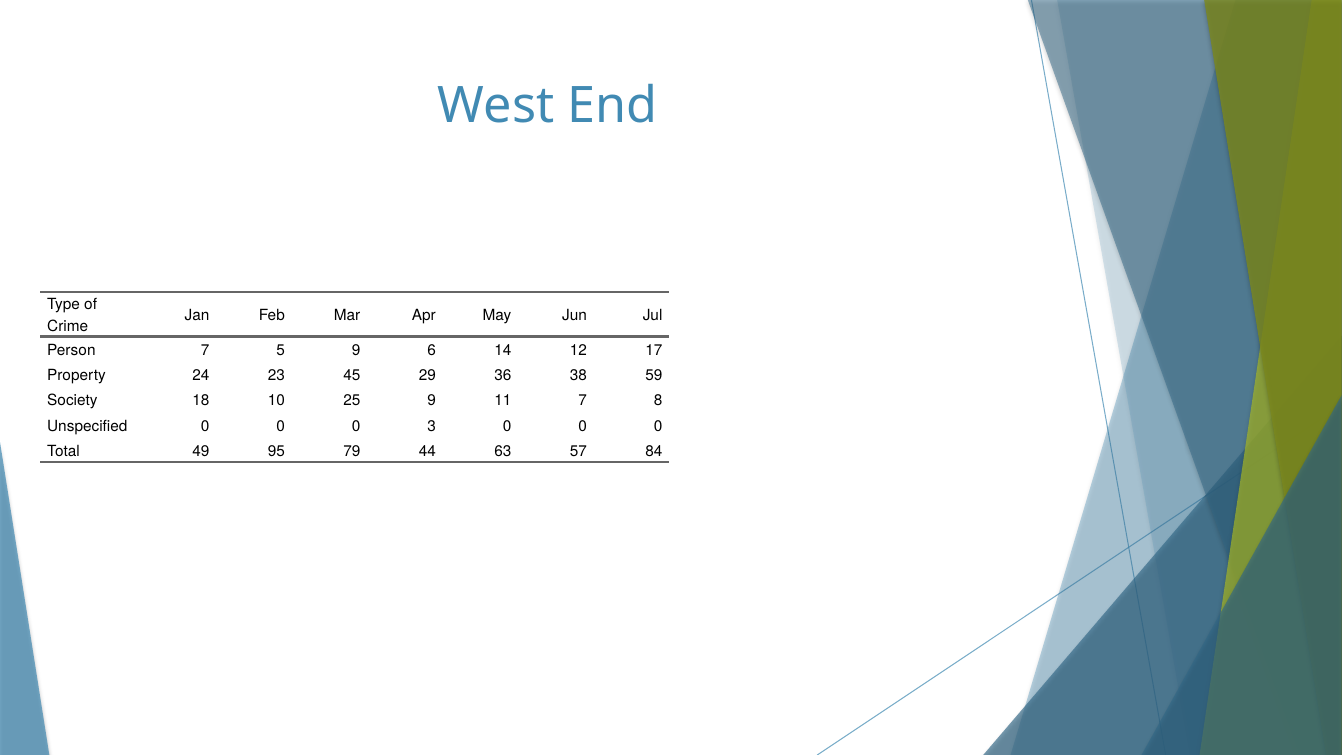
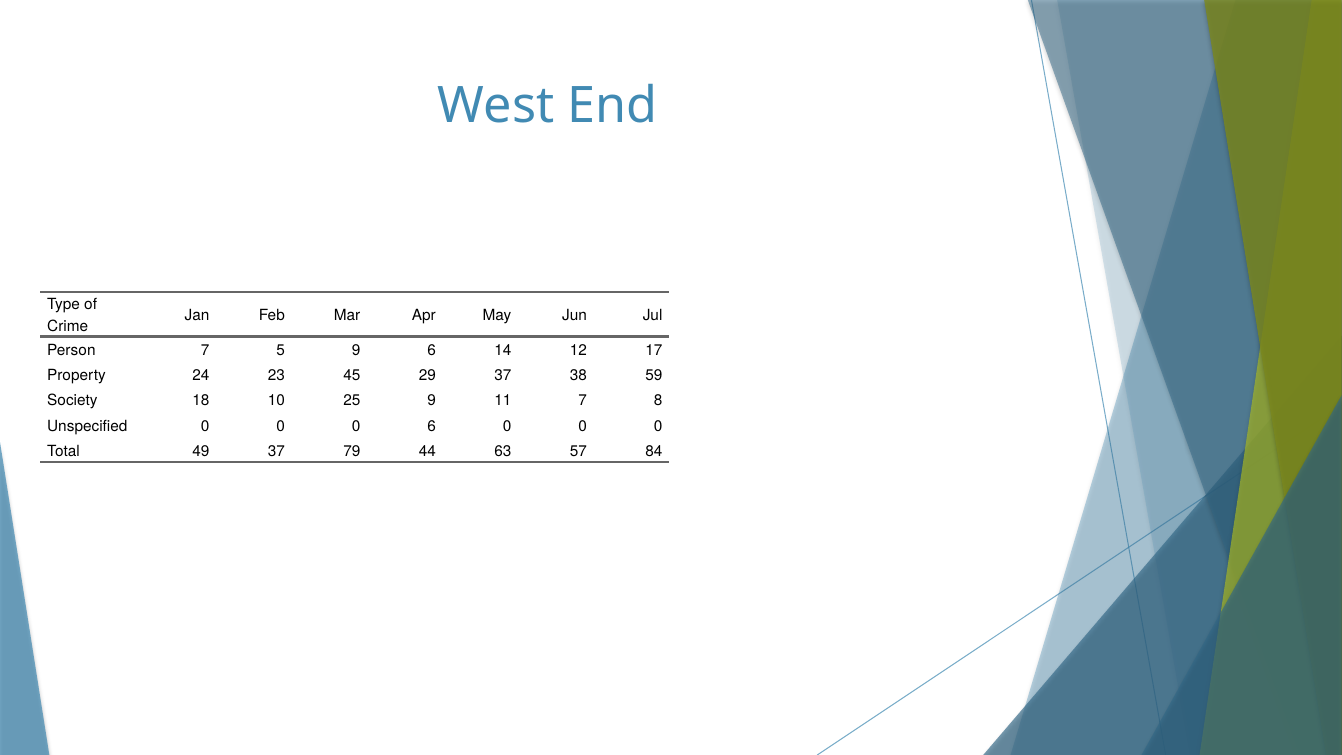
29 36: 36 -> 37 (503, 376)
0 3: 3 -> 6 (432, 426)
49 95: 95 -> 37 (276, 451)
